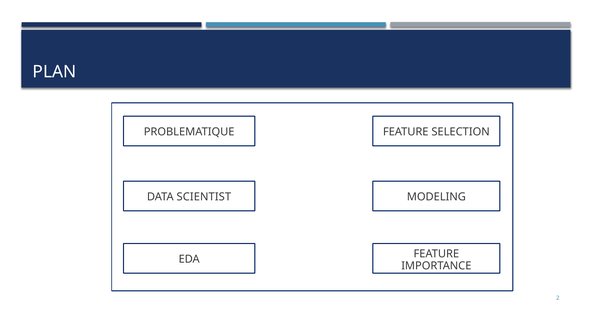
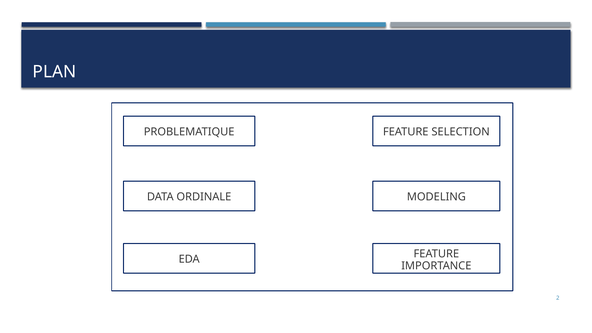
SCIENTIST: SCIENTIST -> ORDINALE (204, 197)
